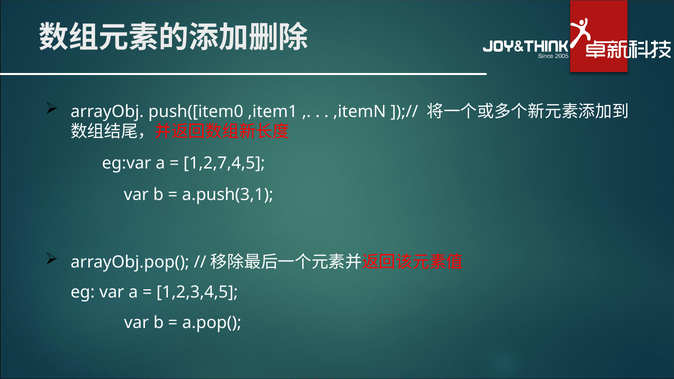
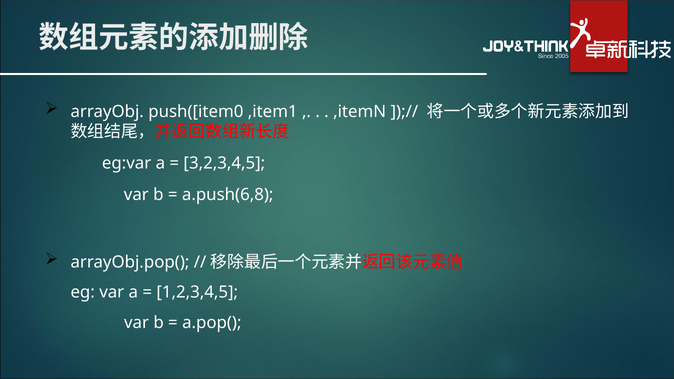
1,2,7,4,5: 1,2,7,4,5 -> 3,2,3,4,5 (224, 163)
a.push(3,1: a.push(3,1 -> a.push(6,8 (228, 195)
